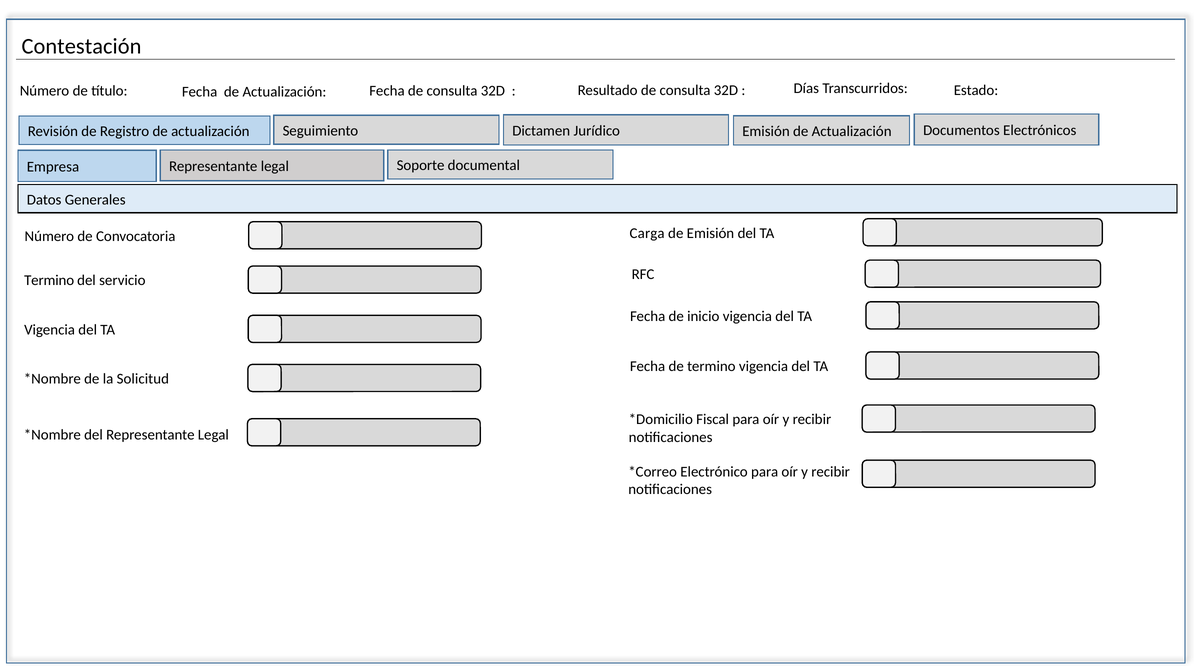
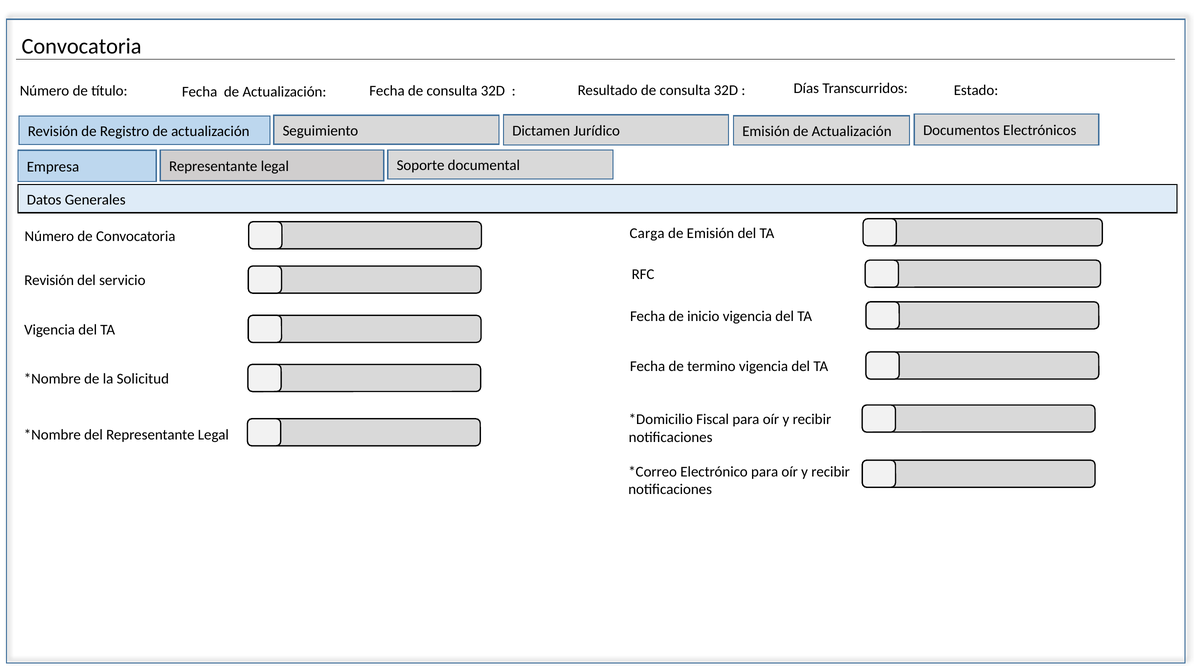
Contestación: Contestación -> Convocatoria (82, 46)
Termino: Termino -> Revisión (49, 280)
